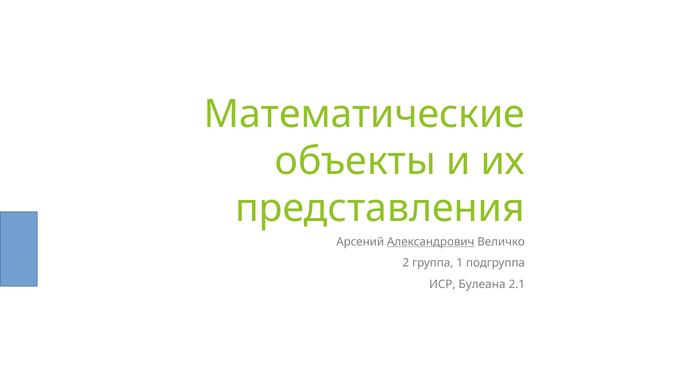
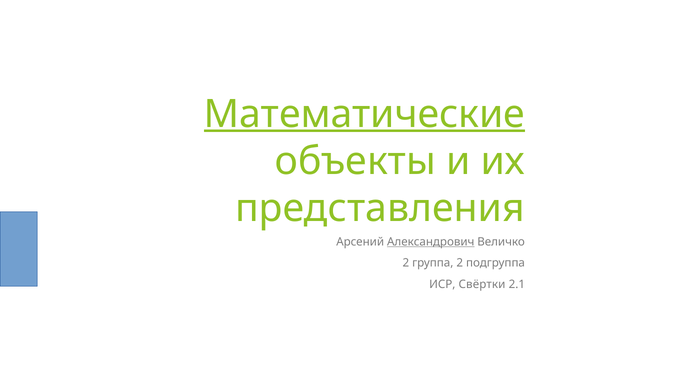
Математические underline: none -> present (364, 114)
группа 1: 1 -> 2 (460, 263)
Булеана: Булеана -> Свёртки (482, 284)
